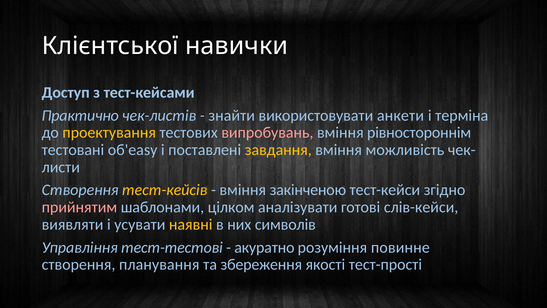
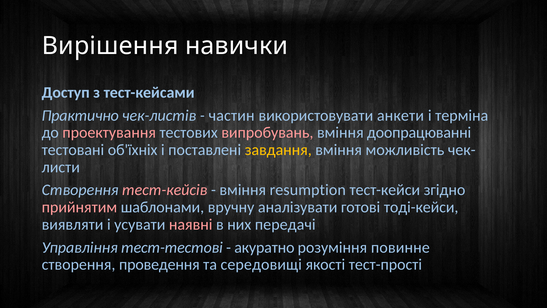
Клієнтської: Клієнтської -> Вирішення (110, 46)
знайти: знайти -> частин (232, 115)
проектування colour: yellow -> pink (109, 133)
рівностороннім: рівностороннім -> доопрацюванні (419, 133)
об'easy: об'easy -> об'їхніх (133, 150)
тест-кейсів colour: yellow -> pink (165, 190)
закінченою: закінченою -> resumption (308, 190)
цілком: цілком -> вручну (231, 207)
слів-кейси: слів-кейси -> тоді-кейси (421, 207)
наявні colour: yellow -> pink (191, 224)
символів: символів -> передачі (285, 224)
планування: планування -> проведення (159, 264)
збереження: збереження -> середовищі (261, 264)
